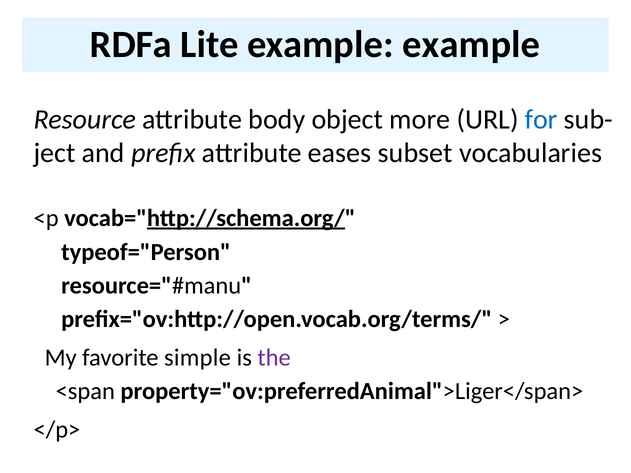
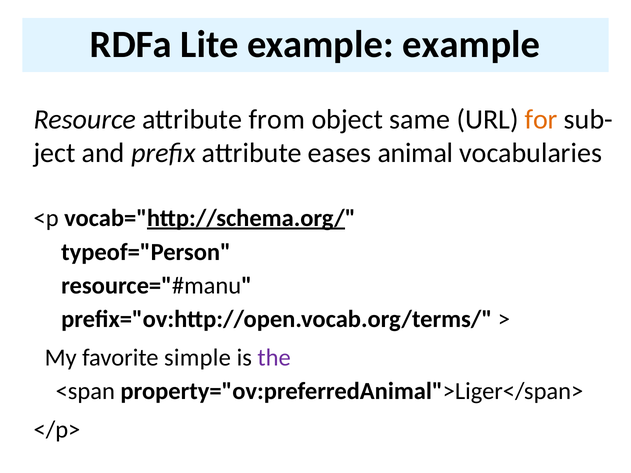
body: body -> from (277, 119)
more: more -> same (420, 119)
for colour: blue -> orange (541, 119)
subset: subset -> animal (415, 153)
